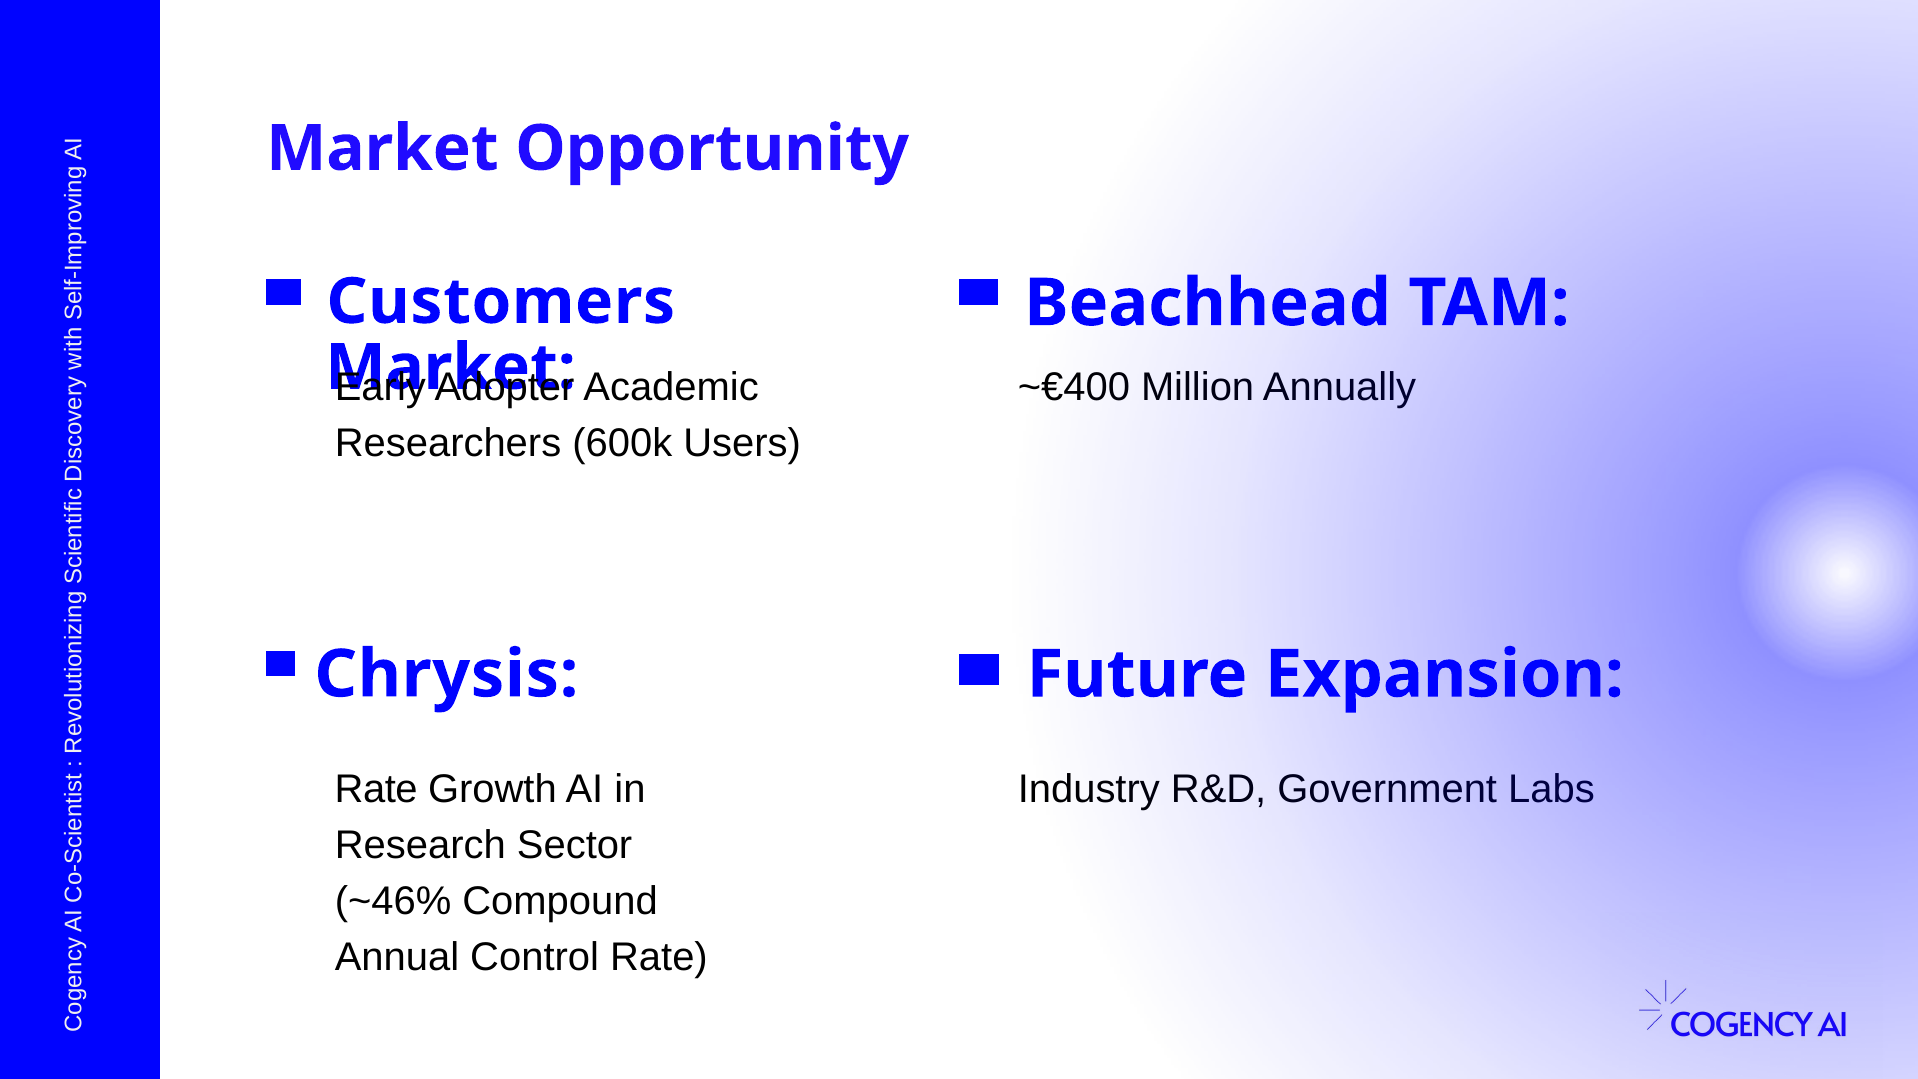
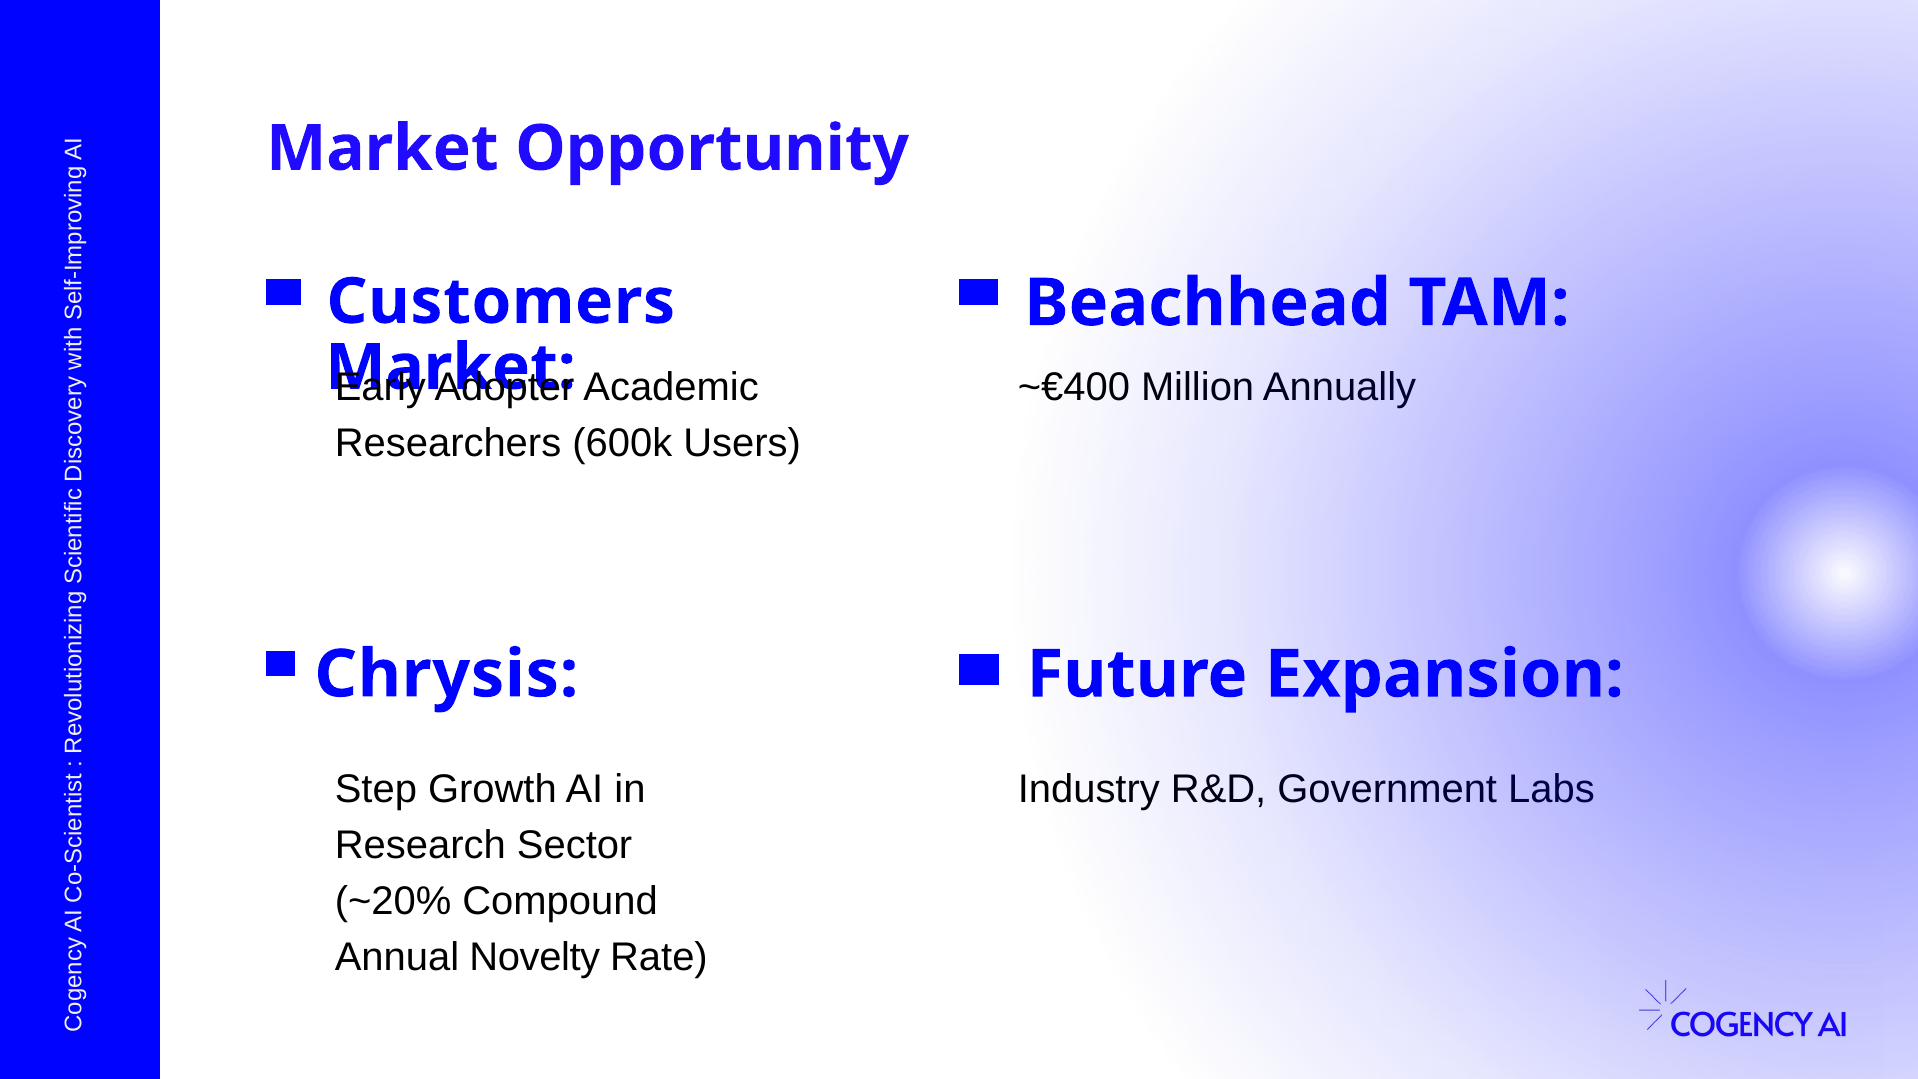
Rate: Rate -> Step (376, 789)
~46%: ~46% -> ~20% (393, 901)
Control: Control -> Novelty (535, 957)
